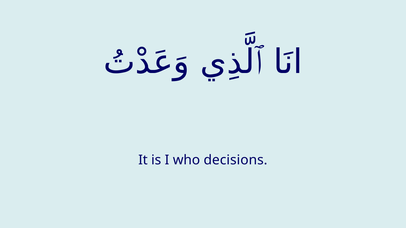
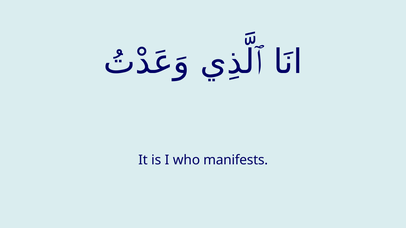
decisions: decisions -> manifests (236, 160)
